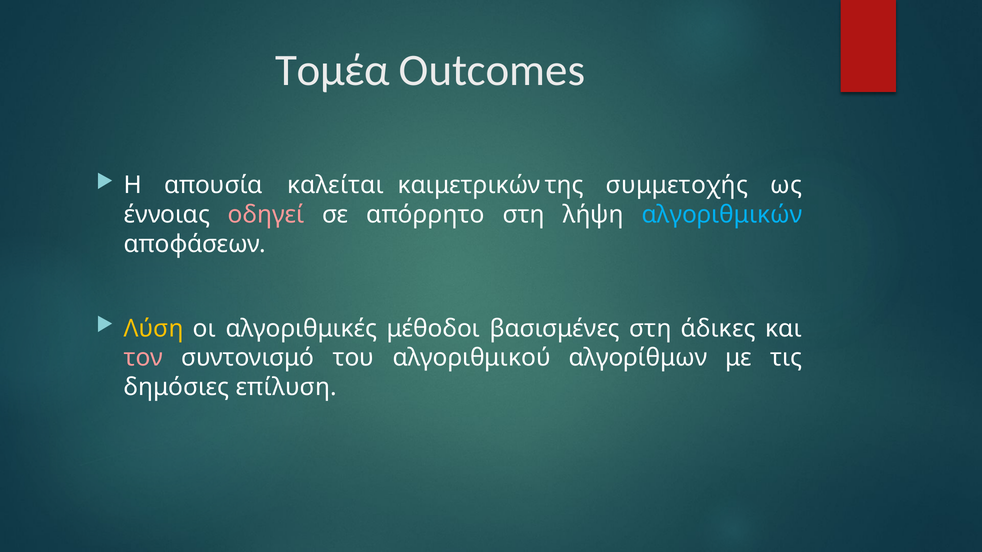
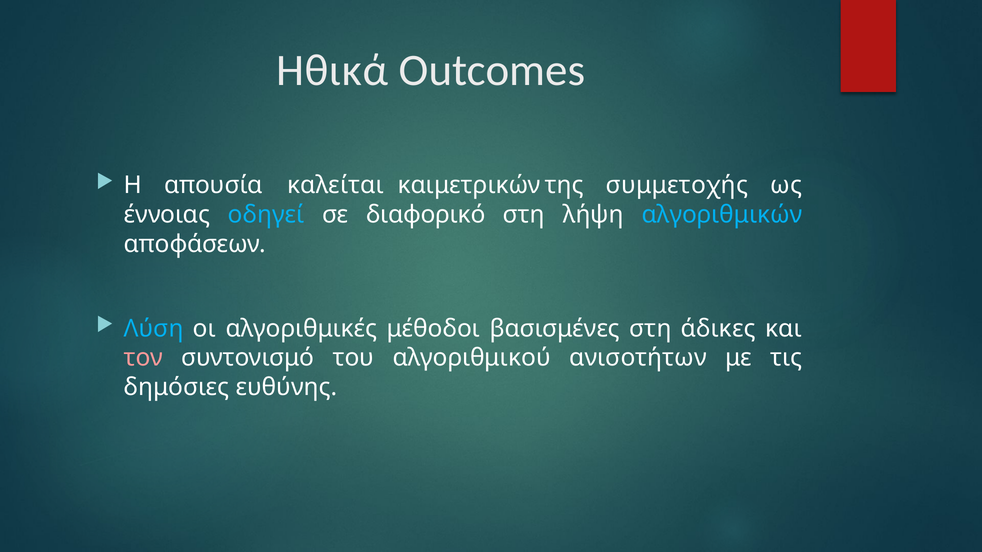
Τομέα: Τομέα -> Ηθικά (332, 70)
οδηγεί colour: pink -> light blue (266, 215)
απόρρητο: απόρρητο -> διαφορικό (426, 215)
Λύση colour: yellow -> light blue (154, 329)
αλγορίθμων: αλγορίθμων -> ανισοτήτων (638, 358)
επίλυση: επίλυση -> ευθύνης (286, 388)
